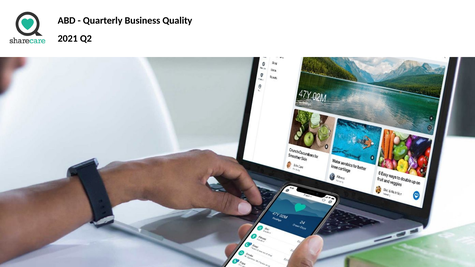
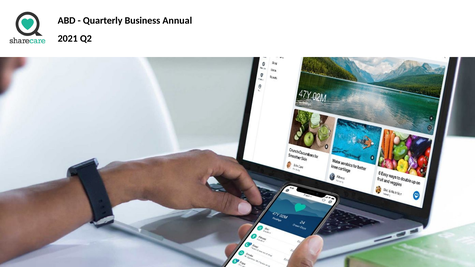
Quality: Quality -> Annual (177, 20)
